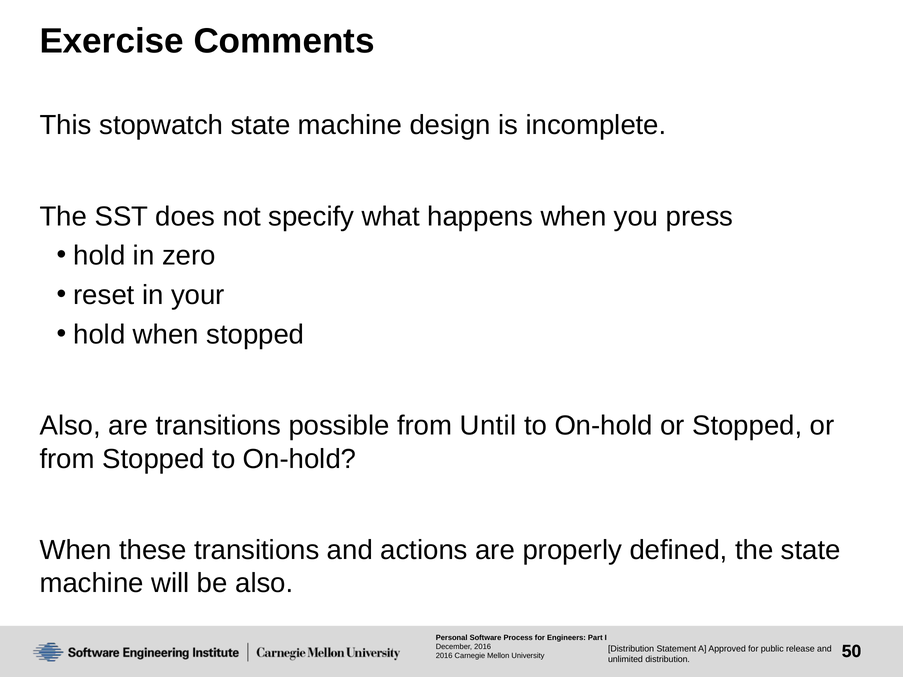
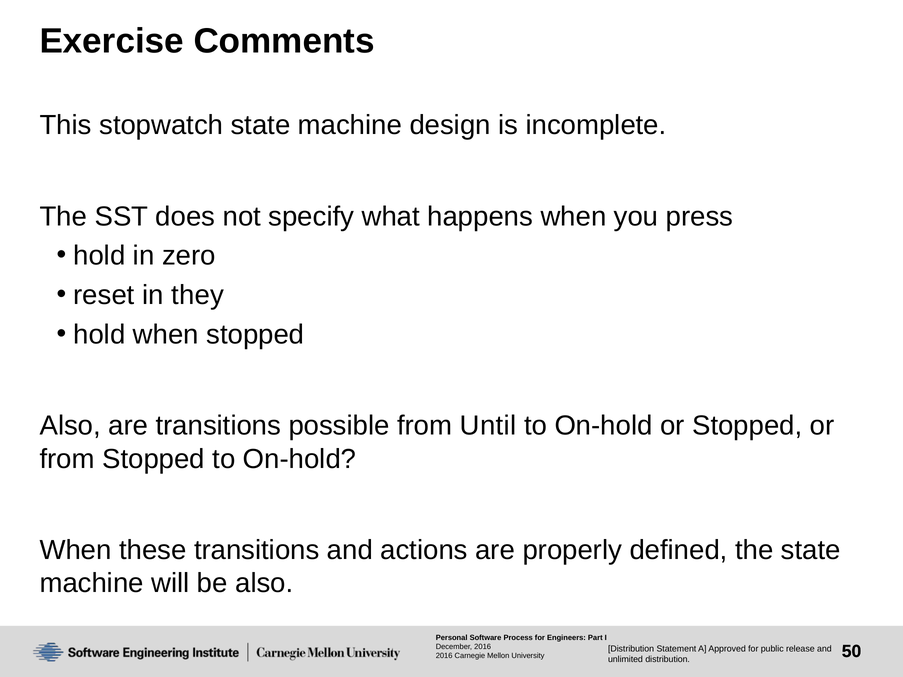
your: your -> they (198, 295)
